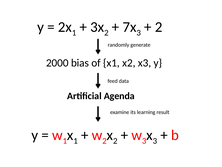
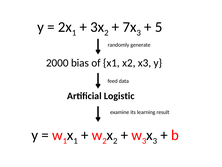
2: 2 -> 5 (159, 27)
Agenda: Agenda -> Logistic (119, 96)
